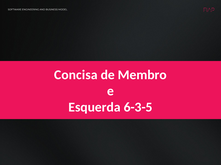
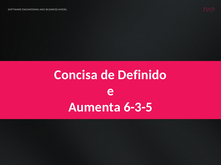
Membro: Membro -> Definido (142, 75)
Esquerda: Esquerda -> Aumenta (94, 108)
